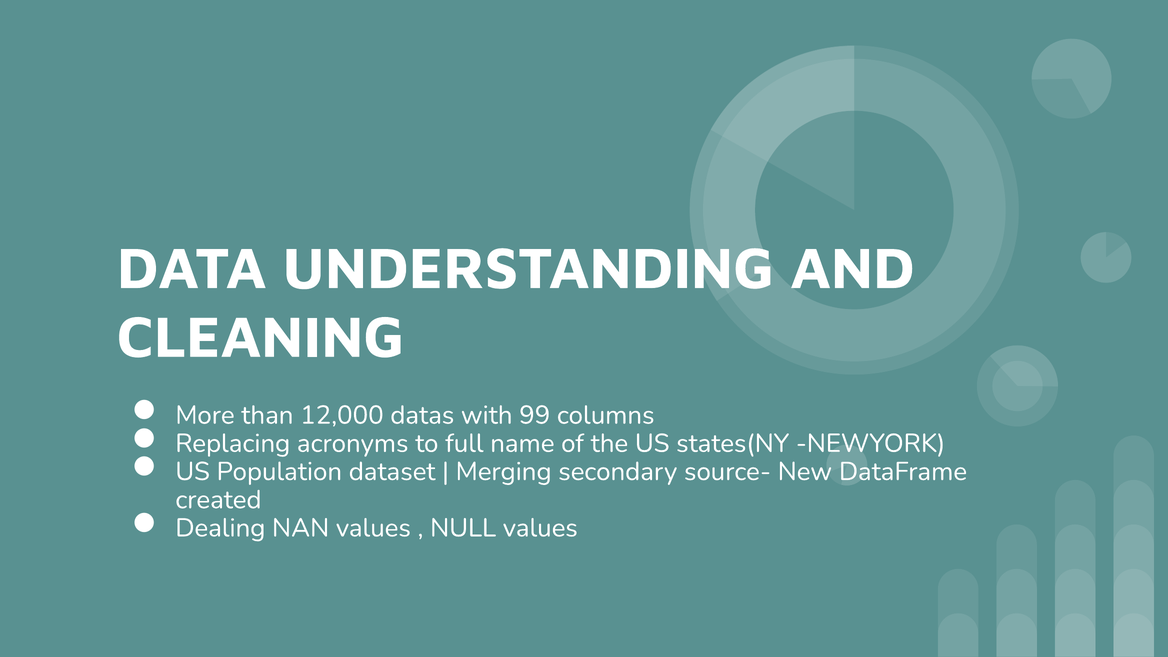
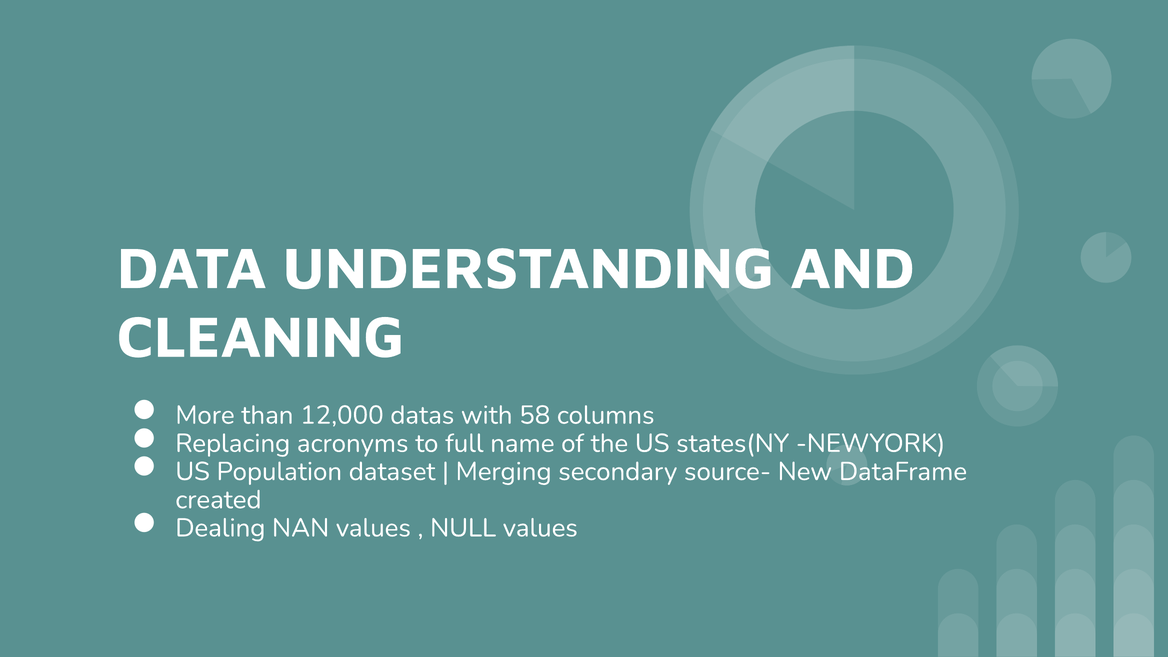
99: 99 -> 58 (535, 415)
